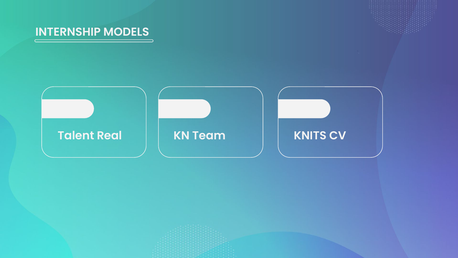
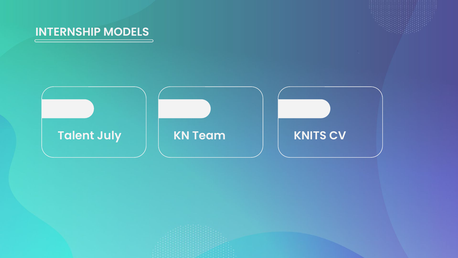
Real: Real -> July (109, 136)
